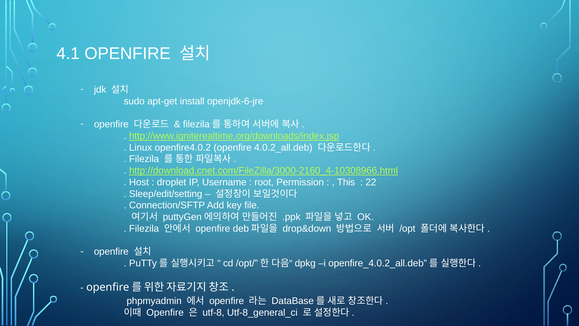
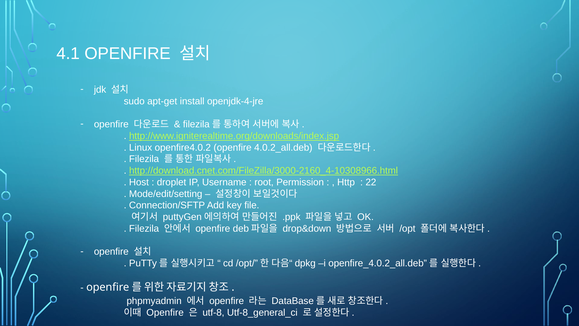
openjdk-6-jre: openjdk-6-jre -> openjdk-4-jre (235, 101)
This: This -> Http (346, 182)
Sleep/edit/setting: Sleep/edit/setting -> Mode/edit/setting (166, 194)
